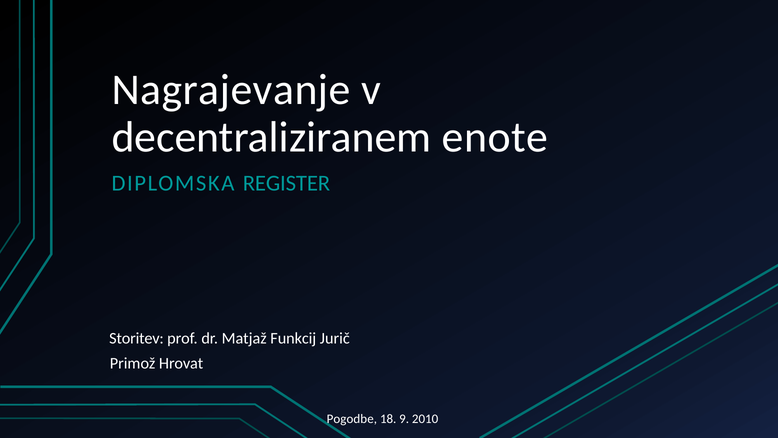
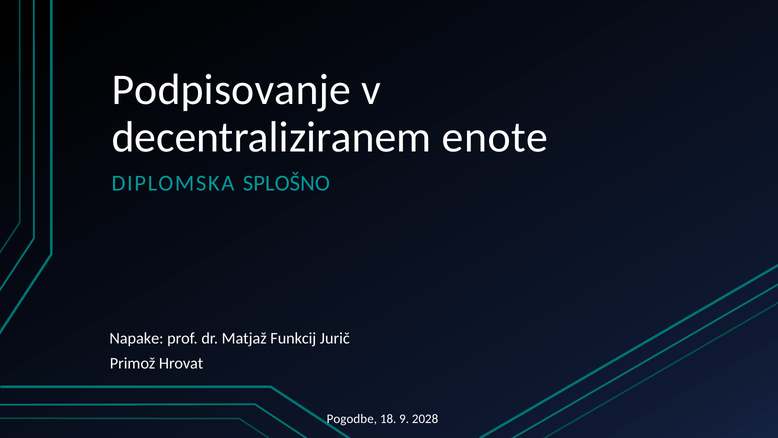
Nagrajevanje: Nagrajevanje -> Podpisovanje (231, 90)
REGISTER: REGISTER -> SPLOŠNO (286, 183)
Storitev: Storitev -> Napake (136, 338)
2010: 2010 -> 2028 (425, 419)
